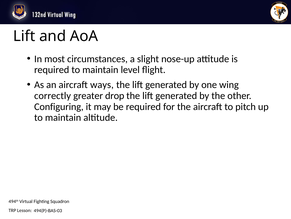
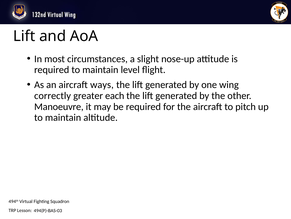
drop: drop -> each (115, 95)
Configuring: Configuring -> Manoeuvre (59, 106)
